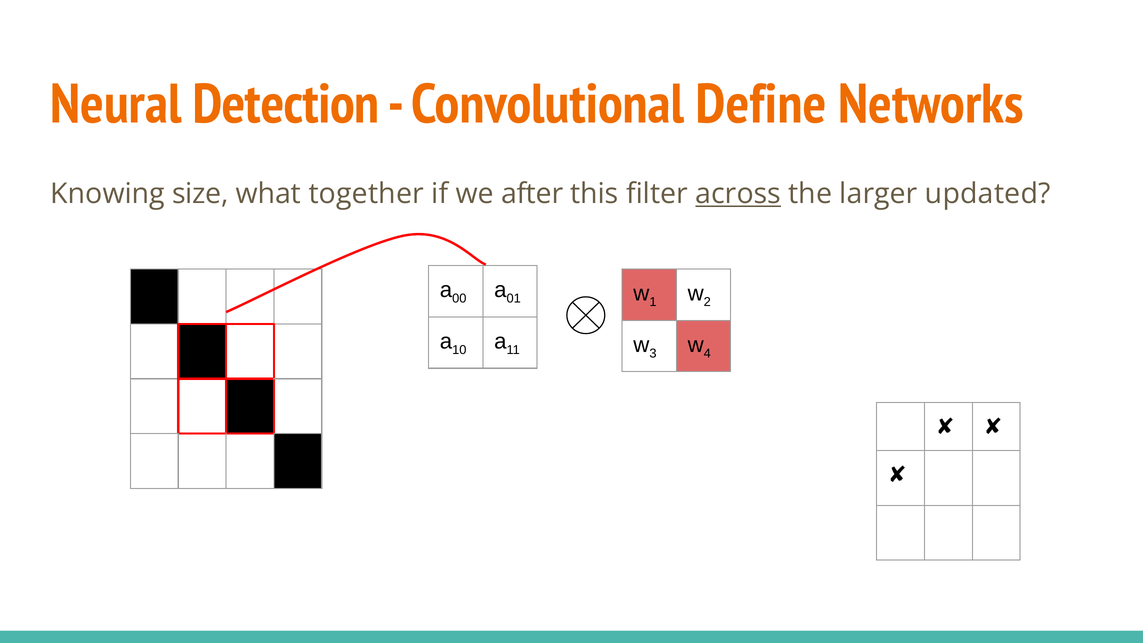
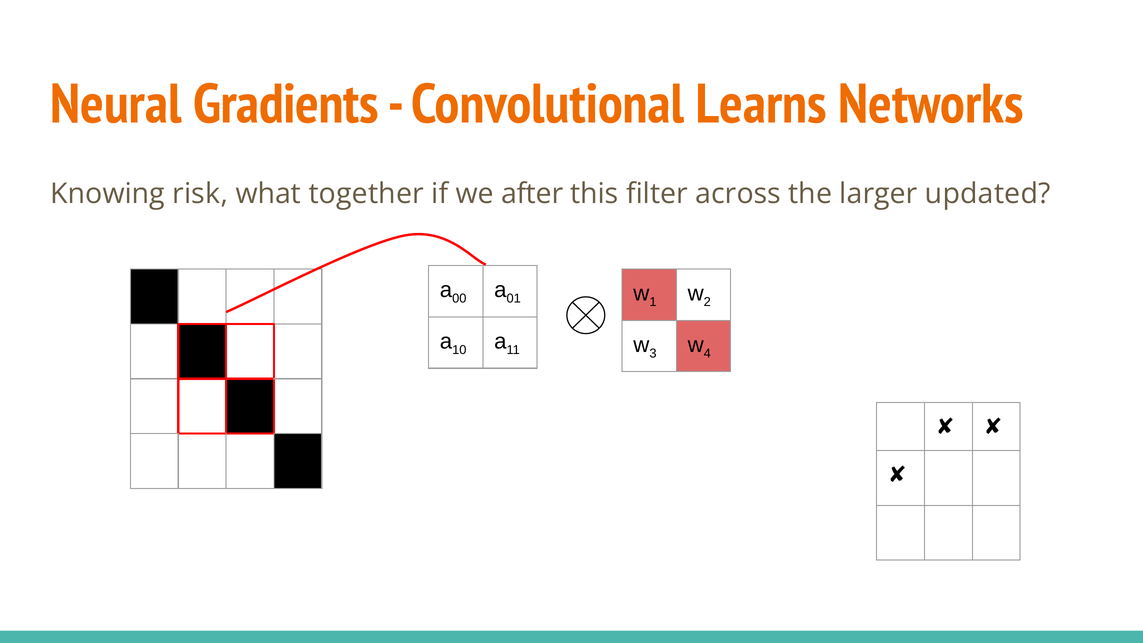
Detection: Detection -> Gradients (286, 104)
Define: Define -> Learns (761, 104)
size: size -> risk (200, 194)
across underline: present -> none (738, 194)
